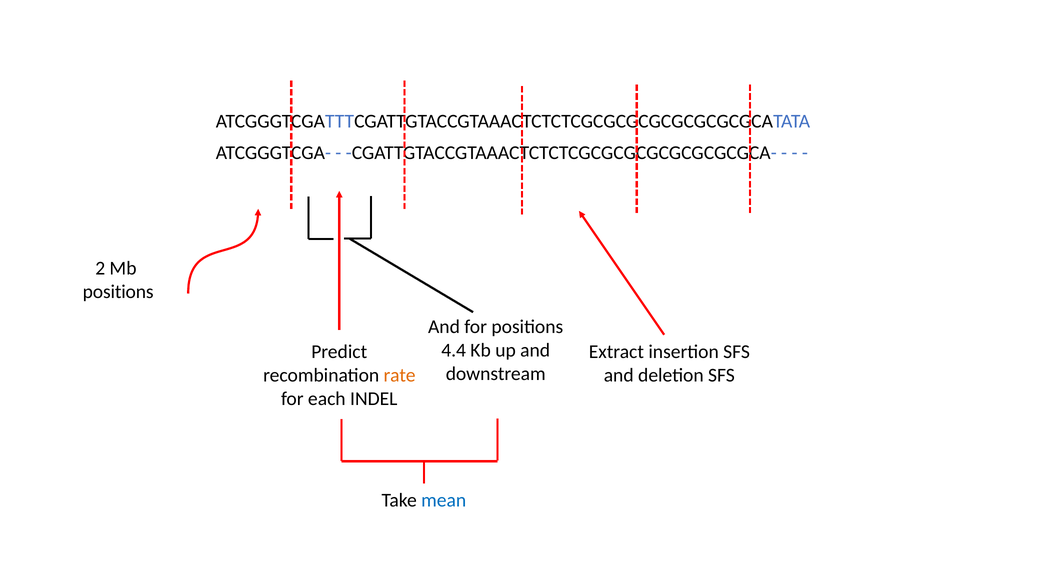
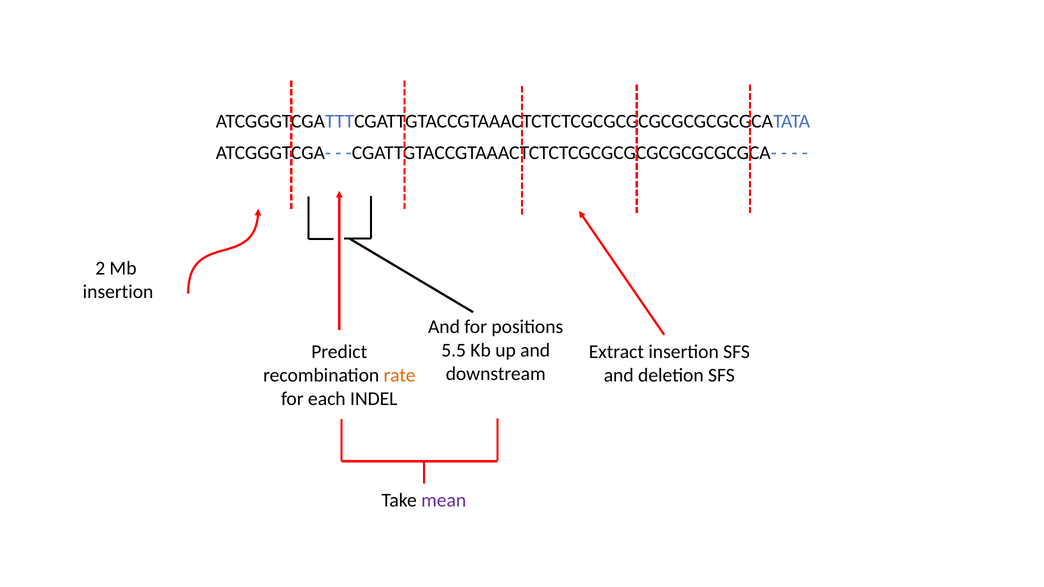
positions: positions -> insertion (118, 292)
4.4: 4.4 -> 5.5 (454, 350)
mean colour: blue -> purple (444, 501)
